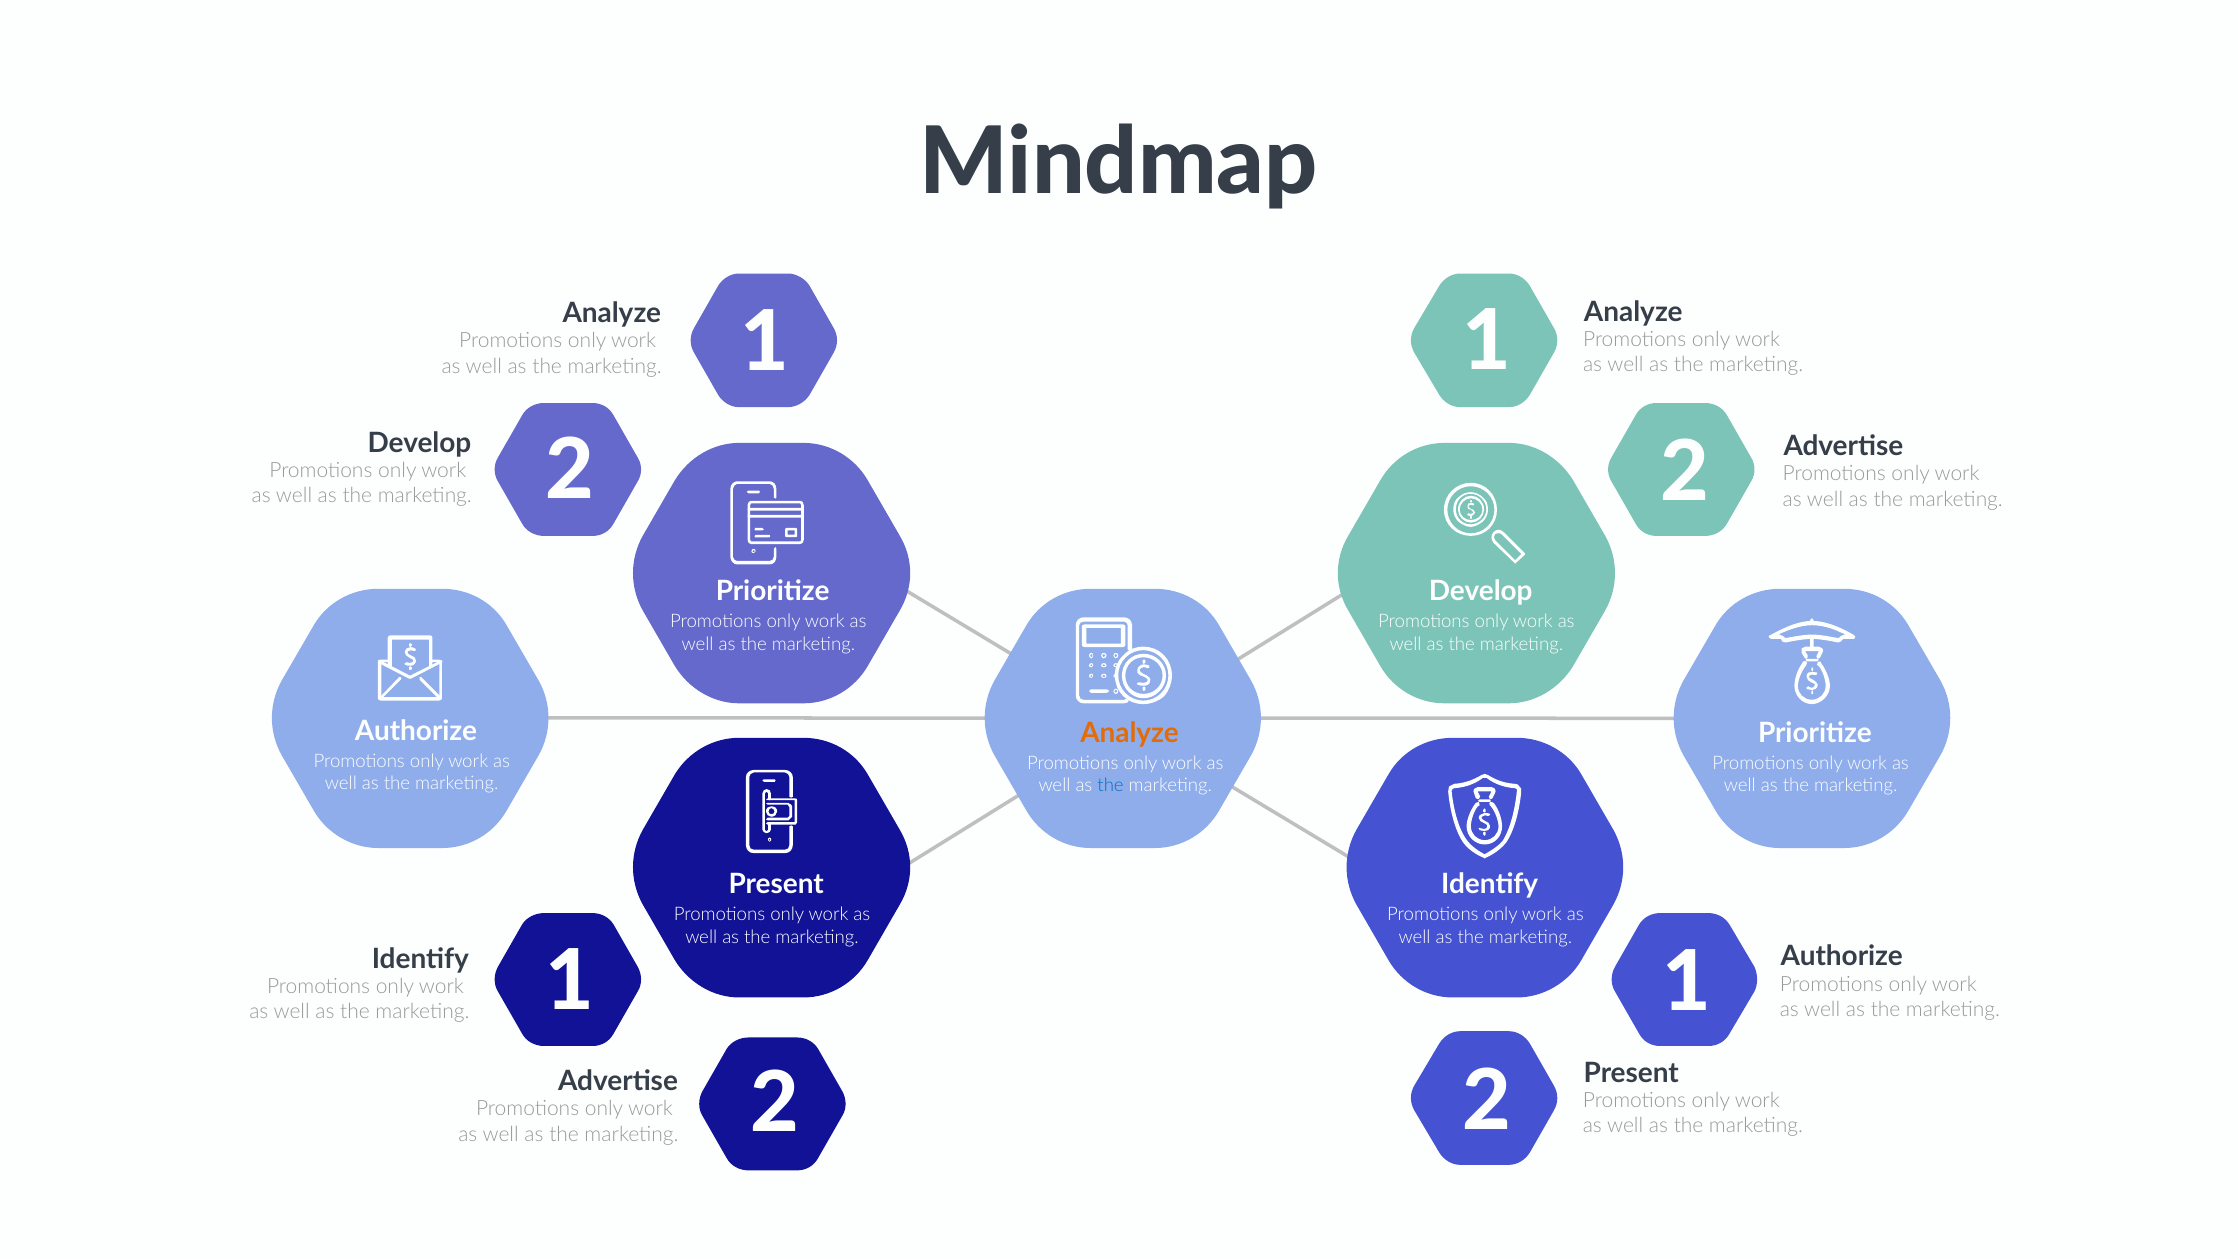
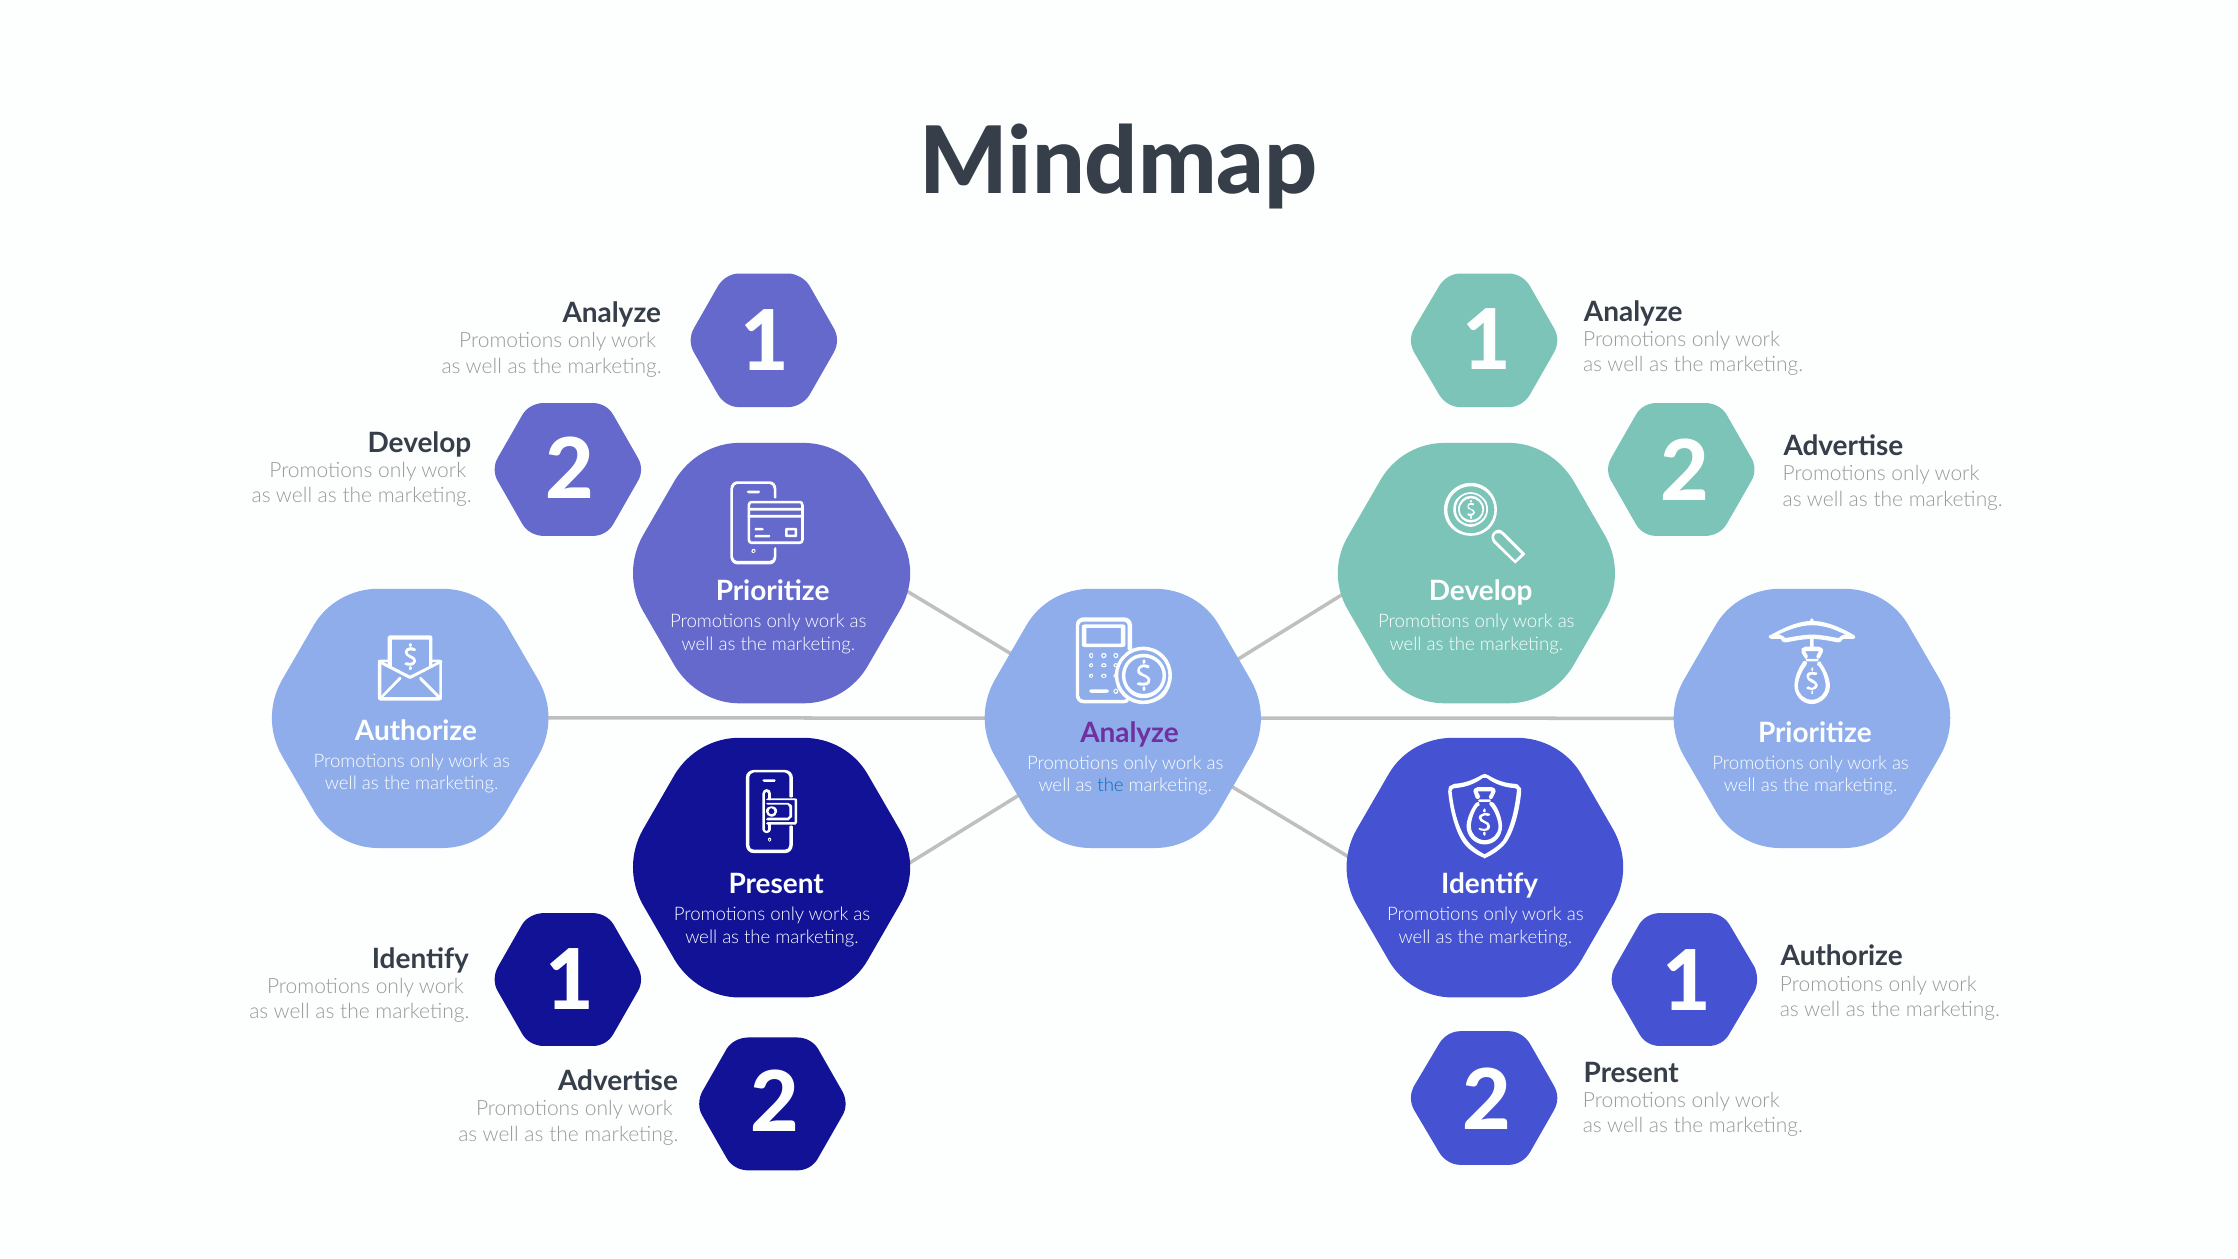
Analyze colour: orange -> purple (1130, 733)
